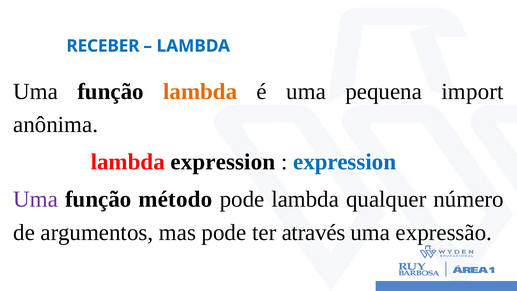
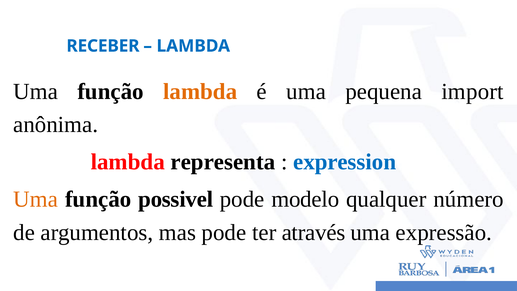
lambda expression: expression -> representa (223, 162)
Uma colour: purple -> orange (36, 199)
método: método -> possivel (176, 199)
pode lambda: lambda -> modelo (305, 199)
